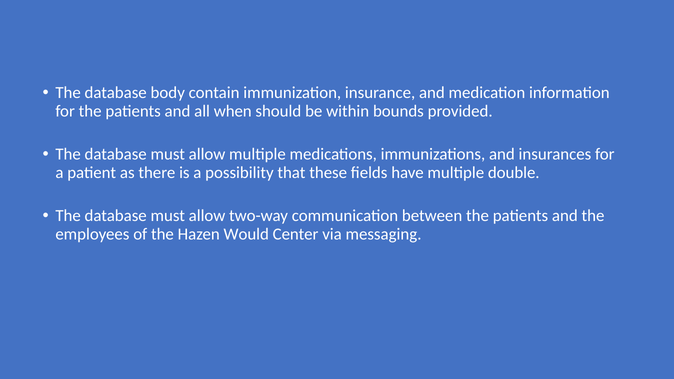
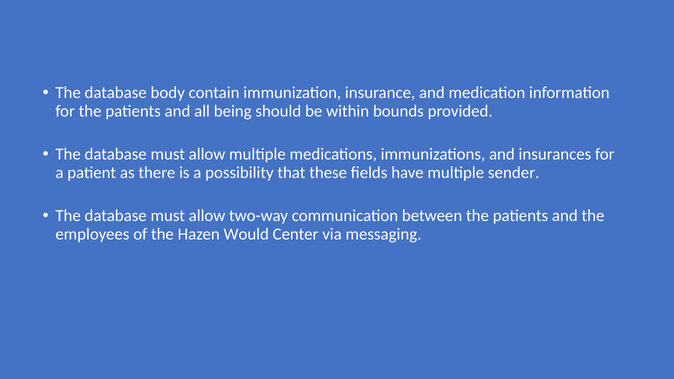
when: when -> being (233, 111)
double: double -> sender (514, 173)
